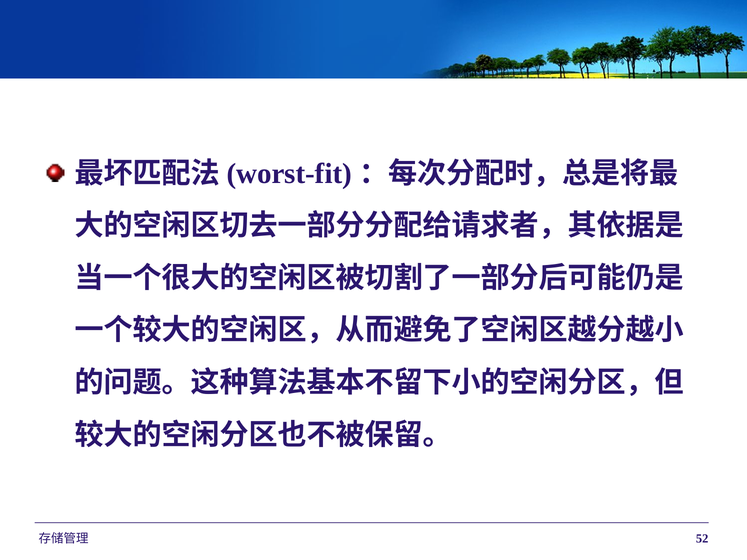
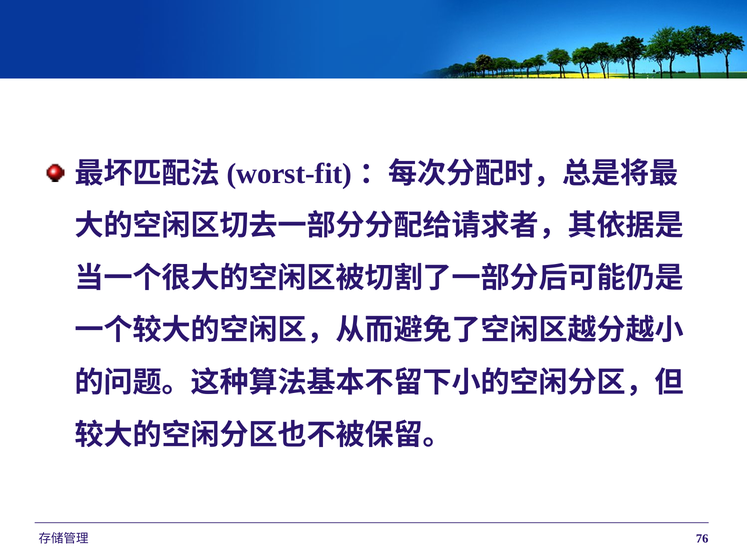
52: 52 -> 76 (702, 539)
